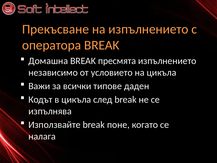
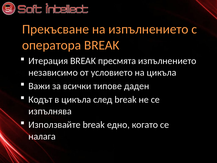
Домашна: Домашна -> Итерация (48, 61)
поне: поне -> едно (118, 125)
